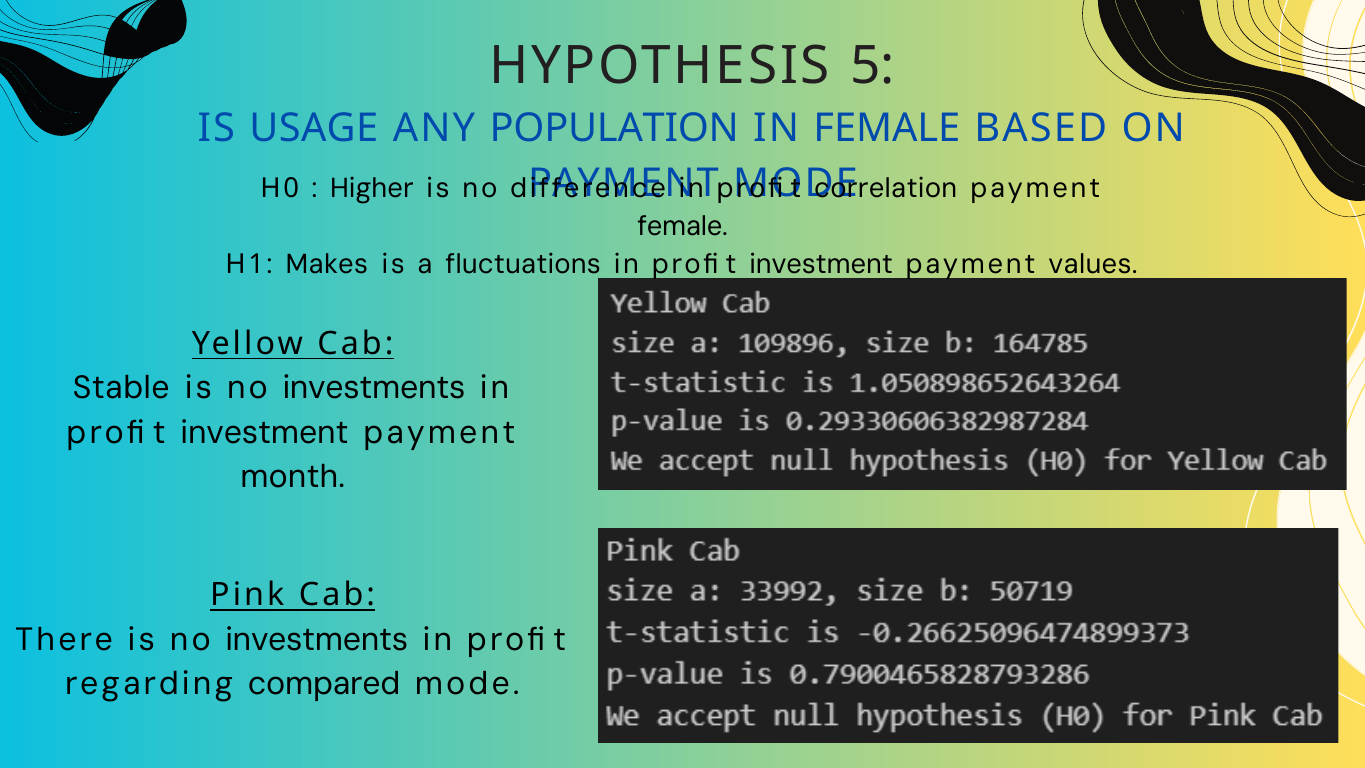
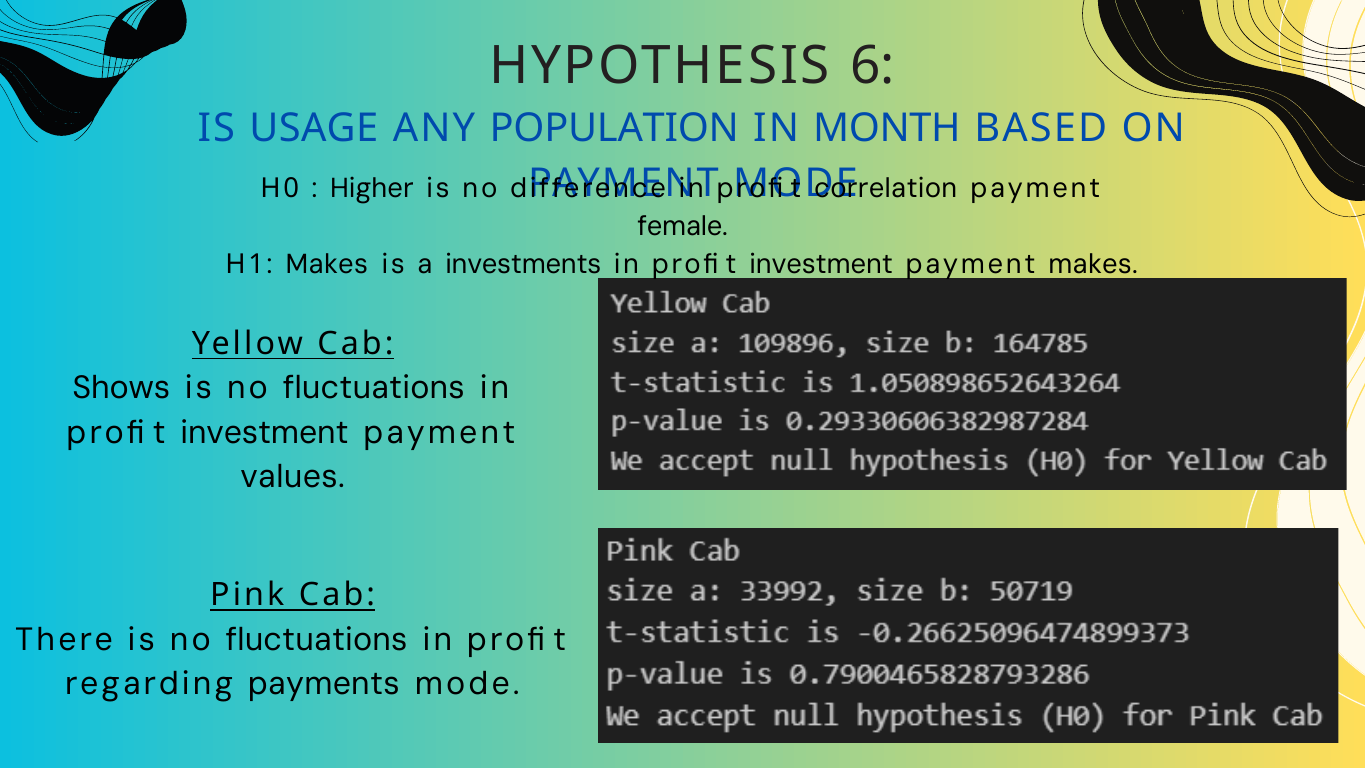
5: 5 -> 6 (873, 66)
IN FEMALE: FEMALE -> MONTH (887, 128)
fluctuations: fluctuations -> investments (523, 265)
payment values: values -> makes (1093, 265)
Stable: Stable -> Shows (121, 388)
investments: investments -> fluctuations (374, 388)
month: month -> values (293, 477)
There is no investments: investments -> fluctuations (317, 640)
compared: compared -> payments (324, 684)
